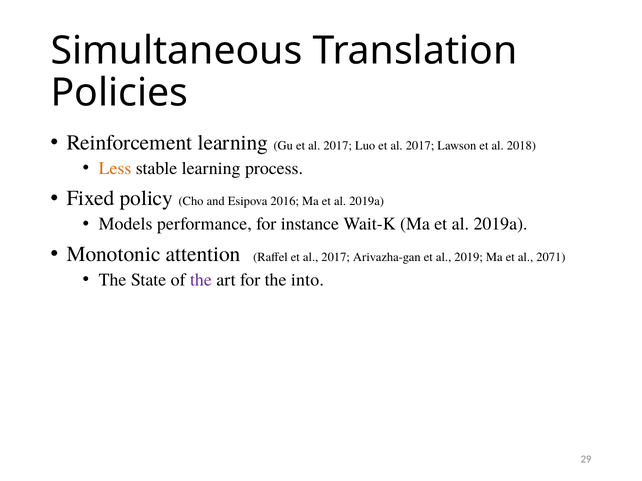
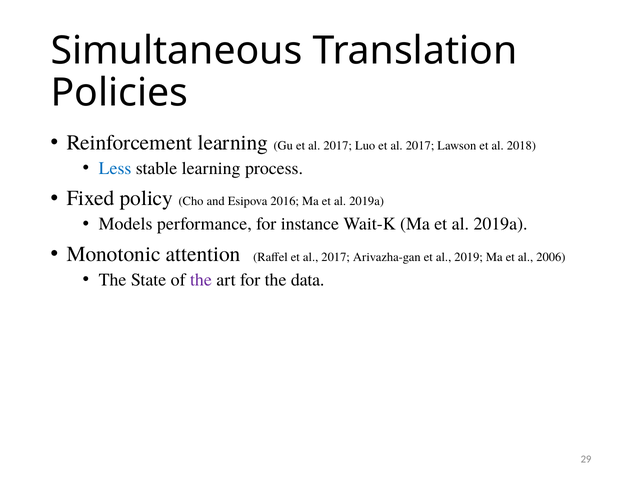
Less colour: orange -> blue (115, 168)
2071: 2071 -> 2006 (551, 257)
into: into -> data (308, 280)
